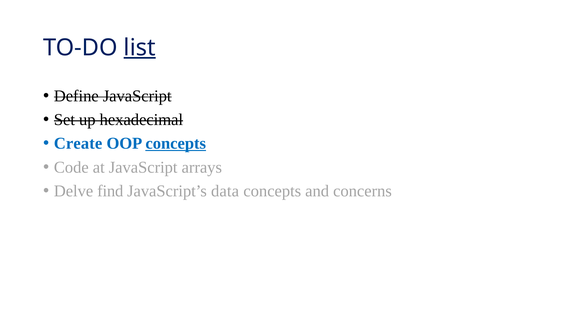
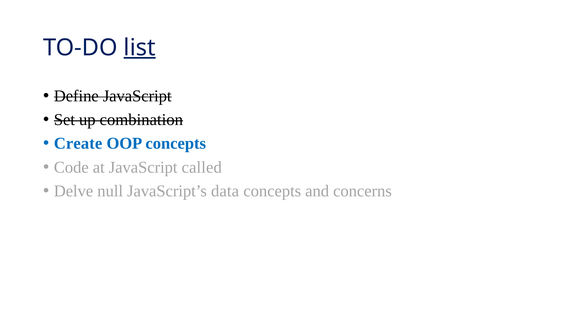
hexadecimal: hexadecimal -> combination (141, 120)
concepts underline: present -> none (176, 143)
arrays: arrays -> called (202, 167)
find: find -> null (110, 191)
